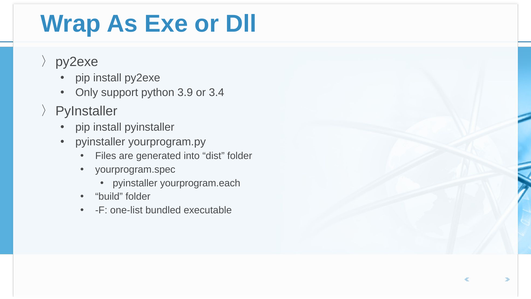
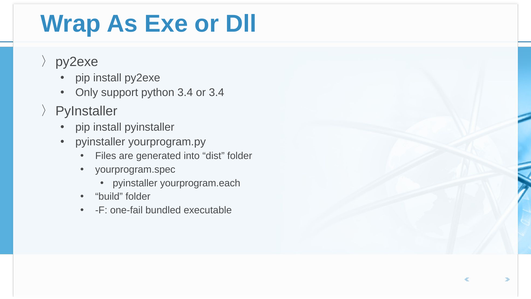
python 3.9: 3.9 -> 3.4 (185, 92)
one-list: one-list -> one-fail (126, 210)
